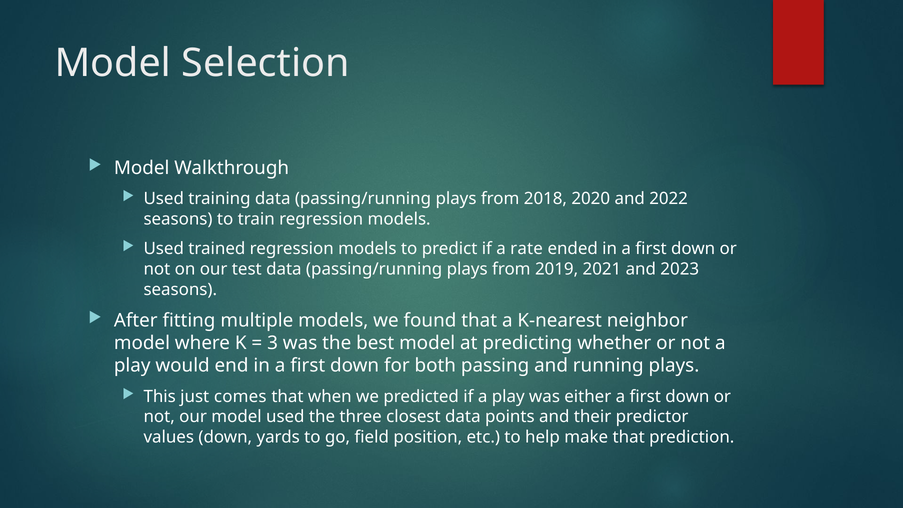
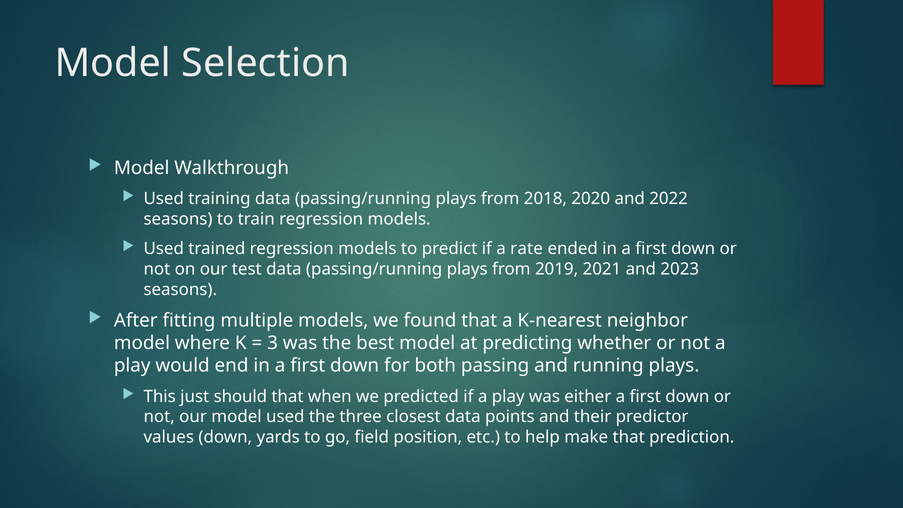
comes: comes -> should (240, 396)
